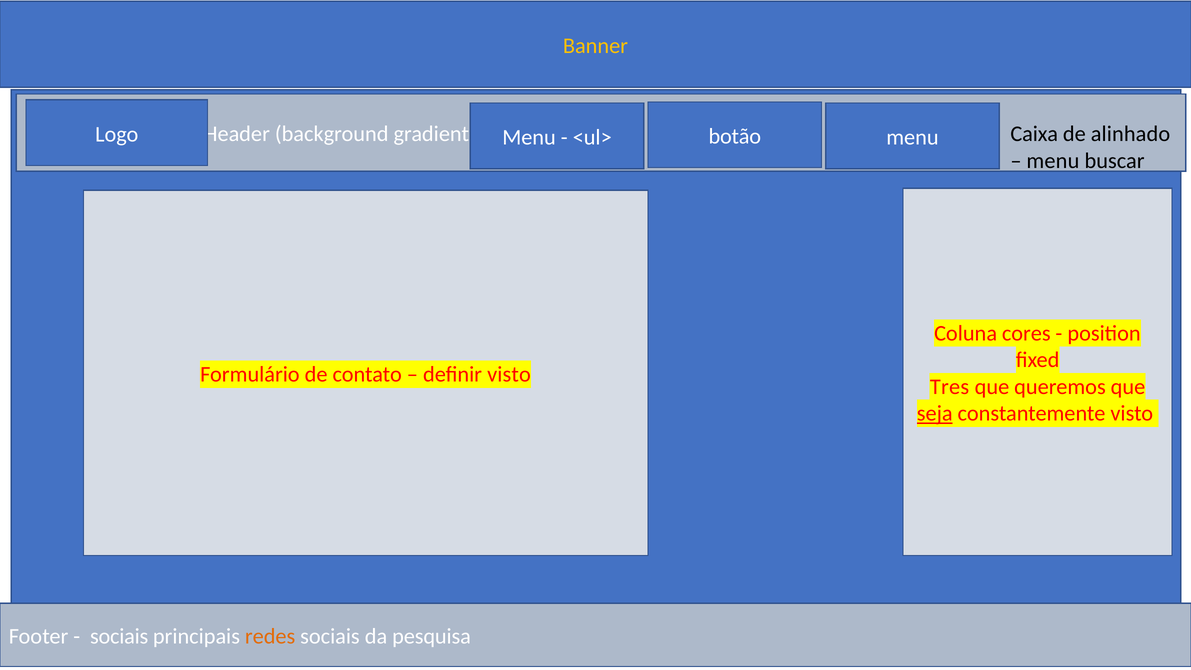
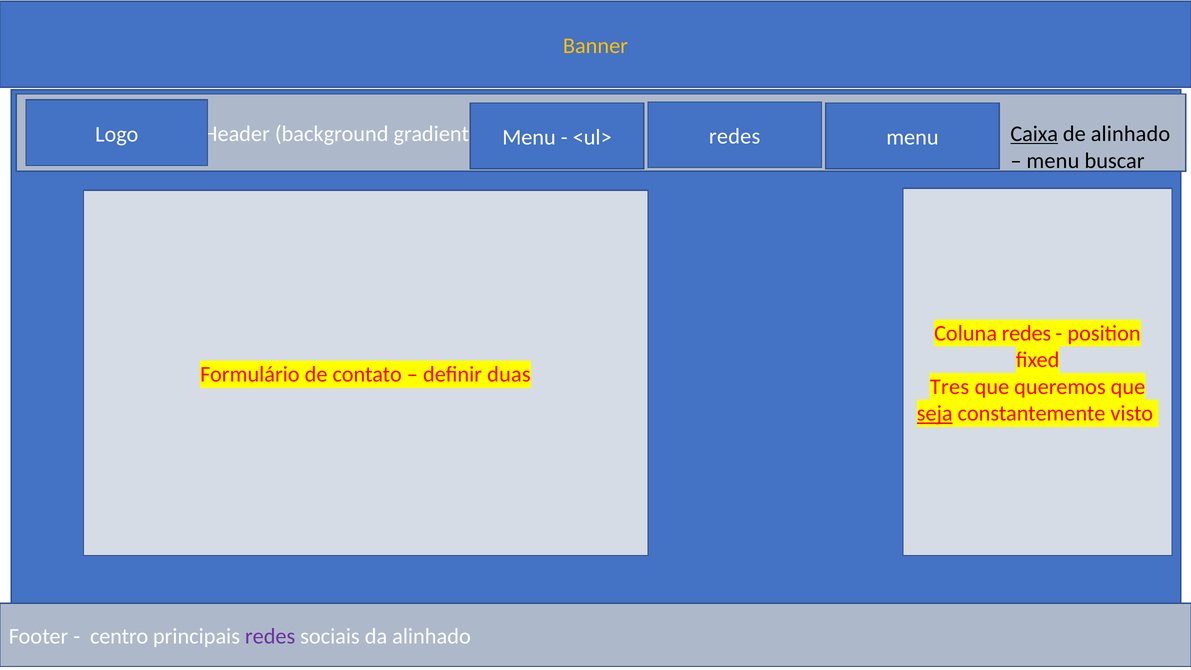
botão: botão -> redes (735, 136)
Caixa underline: none -> present (1034, 134)
Coluna cores: cores -> redes (1026, 333)
definir visto: visto -> duas (509, 374)
sociais: sociais -> centro (119, 636)
redes colour: orange -> purple (270, 636)
da pesquisa: pesquisa -> alinhado (431, 636)
